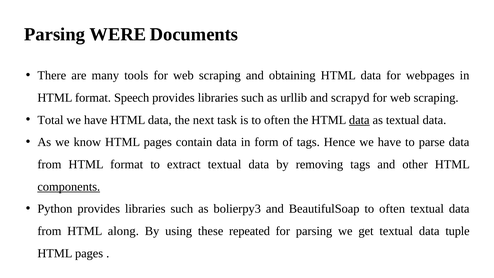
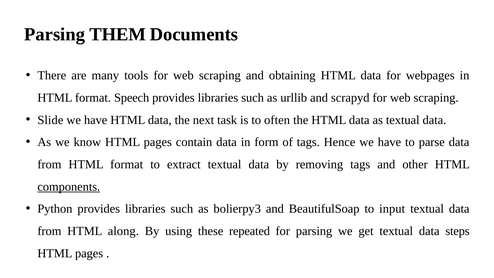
WERE: WERE -> THEM (118, 34)
Total: Total -> Slide (50, 120)
data underline: present -> none (359, 120)
BeautifulSoap to often: often -> input (392, 209)
tuple: tuple -> steps (458, 231)
